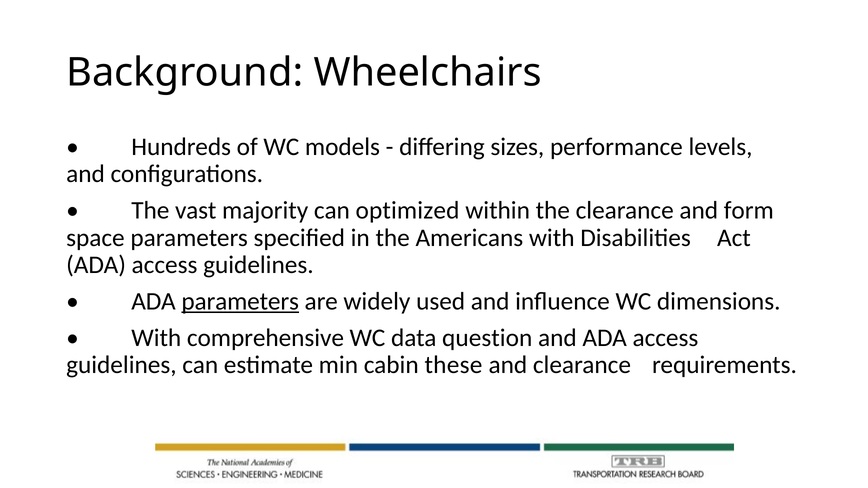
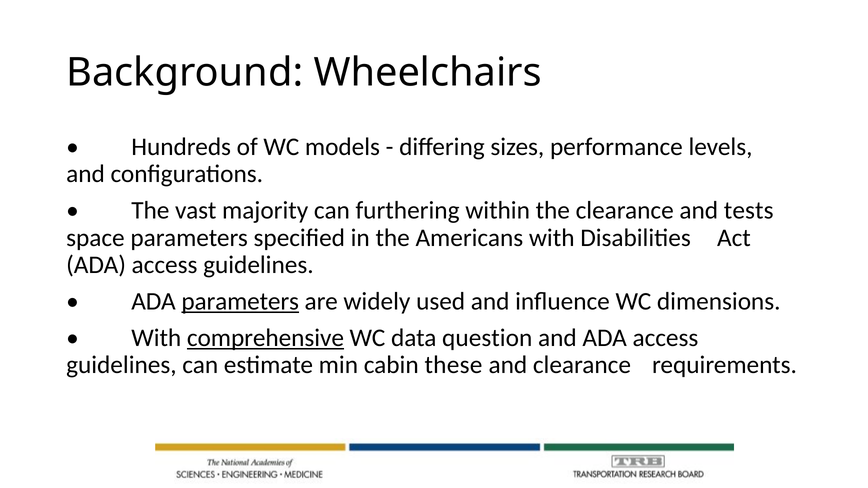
optimized: optimized -> furthering (408, 211)
form: form -> tests (749, 211)
comprehensive underline: none -> present (265, 338)
